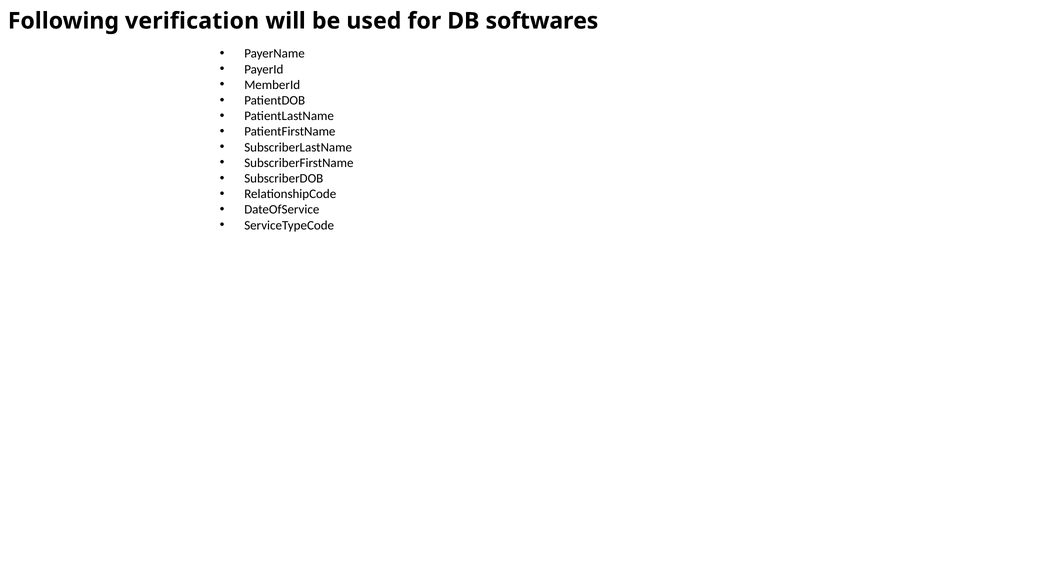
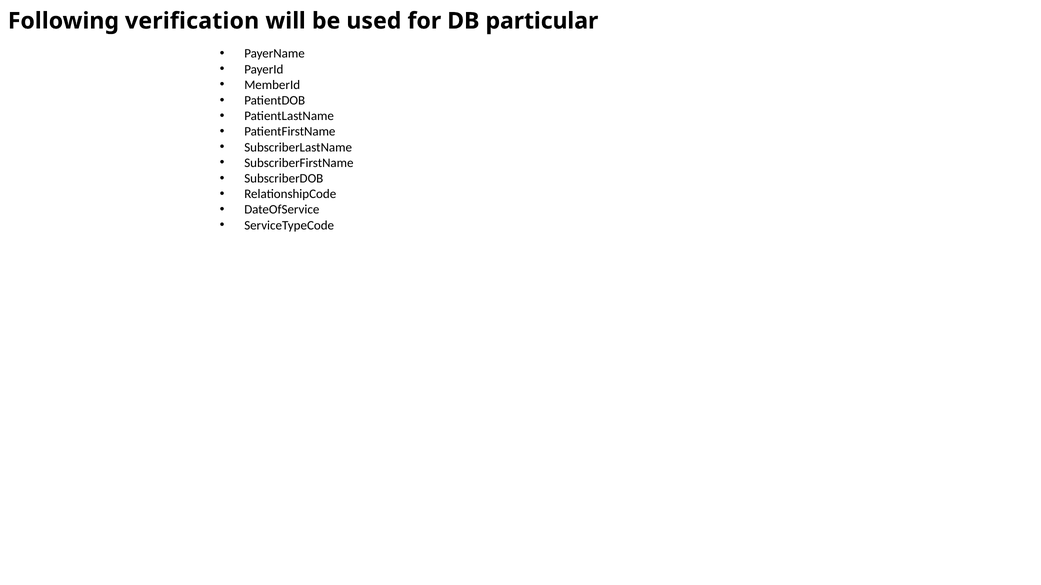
softwares: softwares -> particular (542, 21)
